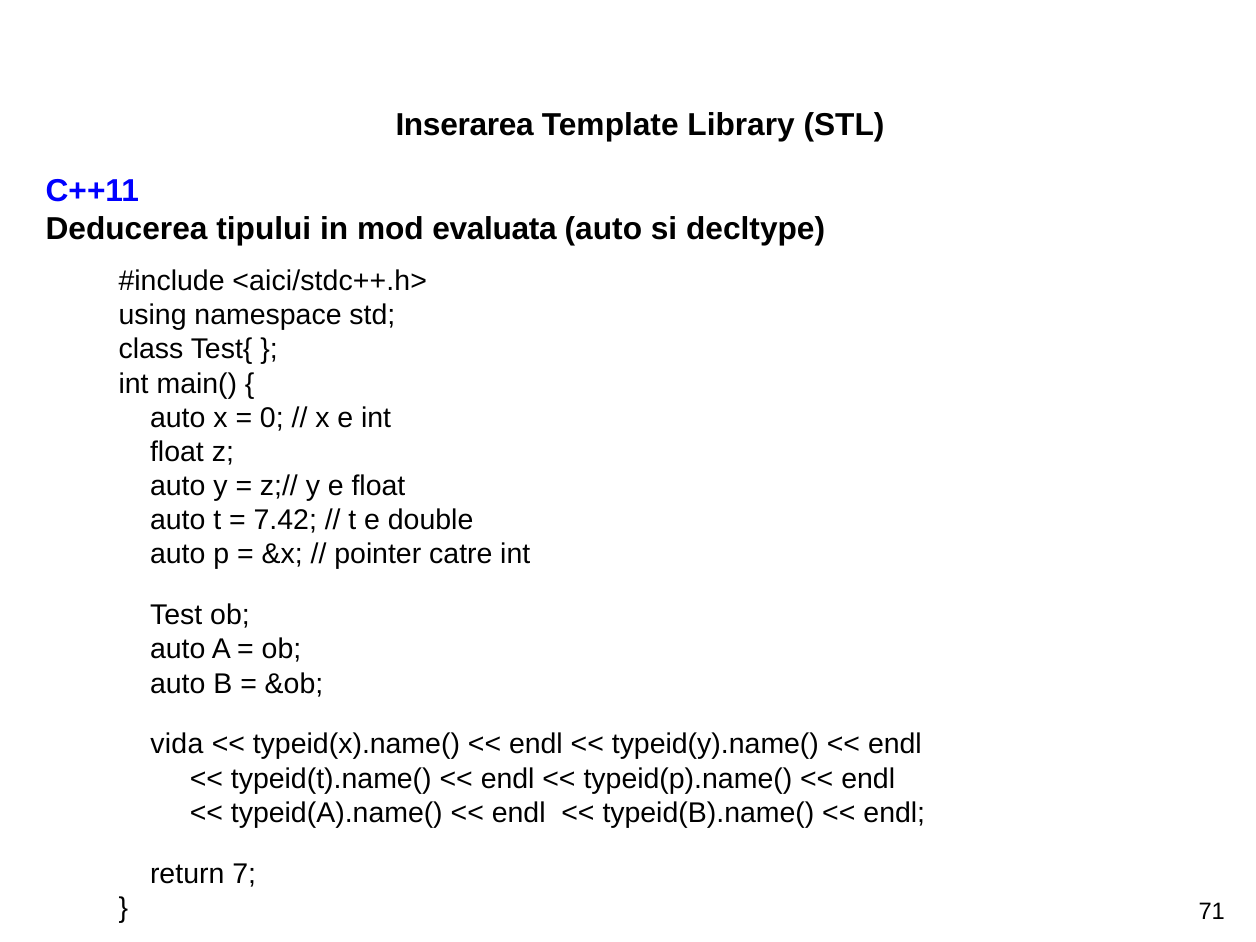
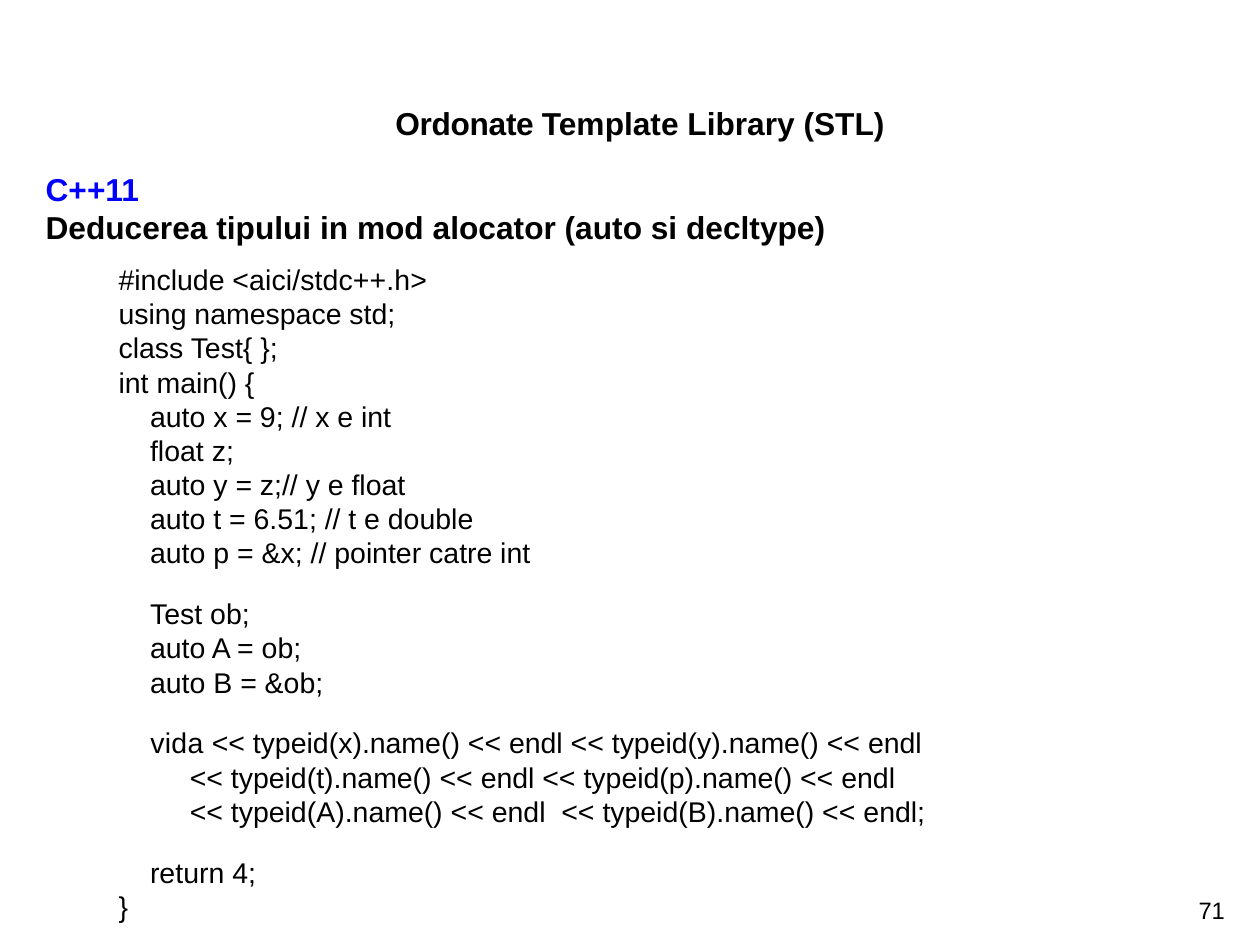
Inserarea: Inserarea -> Ordonate (465, 126)
evaluata: evaluata -> alocator (494, 229)
0: 0 -> 9 (272, 418)
7.42: 7.42 -> 6.51 (285, 520)
7: 7 -> 4 (244, 874)
